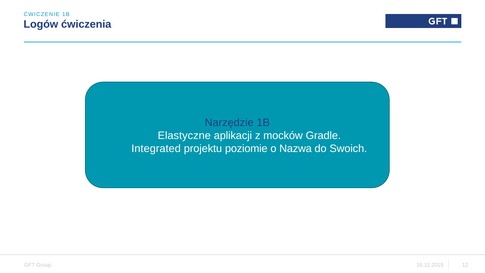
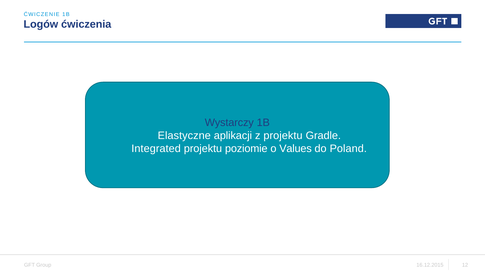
Narzędzie: Narzędzie -> Wystarczy (229, 123)
z mocków: mocków -> projektu (283, 136)
Nazwa: Nazwa -> Values (296, 149)
Swoich: Swoich -> Poland (348, 149)
